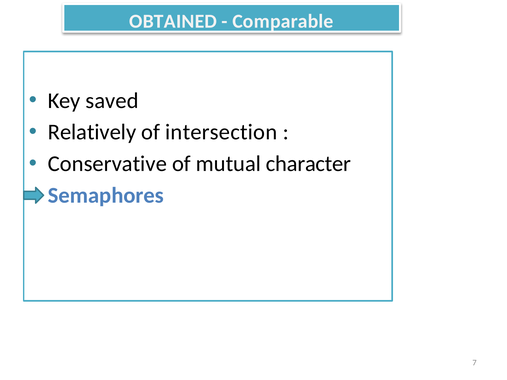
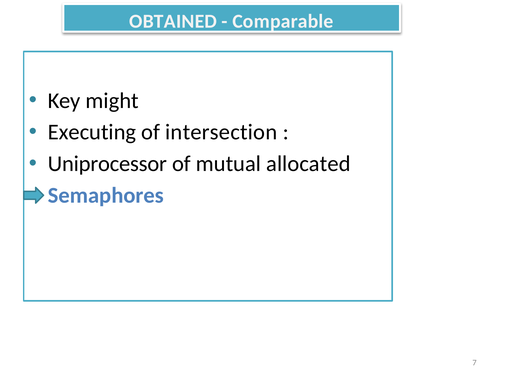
saved: saved -> might (112, 101)
Relatively: Relatively -> Executing (92, 132)
Conservative: Conservative -> Uniprocessor (107, 164)
character: character -> allocated (308, 164)
